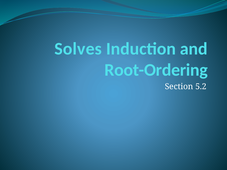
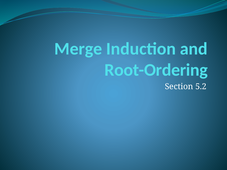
Solves: Solves -> Merge (78, 49)
